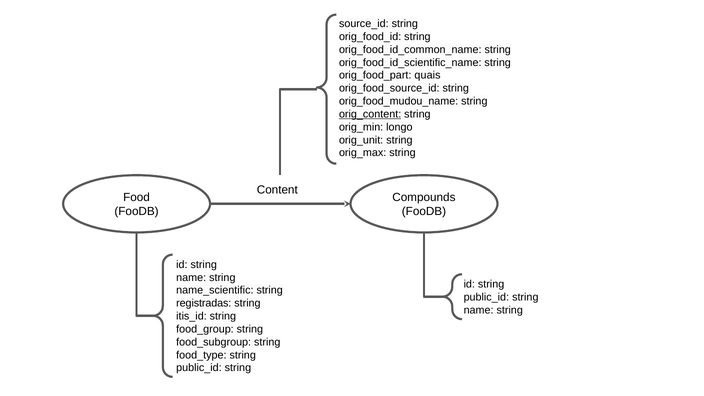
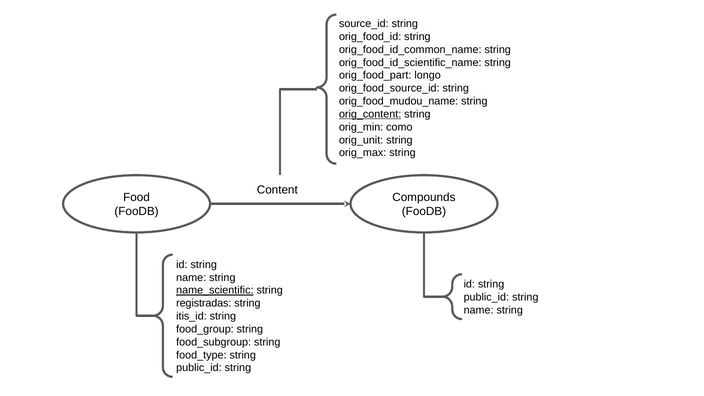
quais: quais -> longo (428, 75)
longo: longo -> como (399, 127)
name_scientific underline: none -> present (215, 290)
